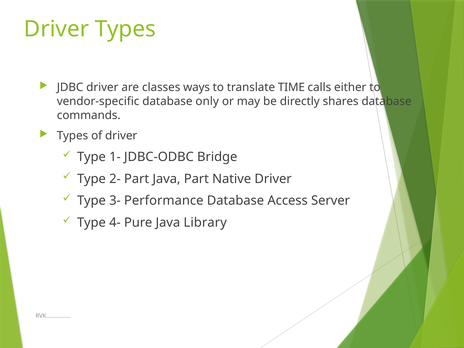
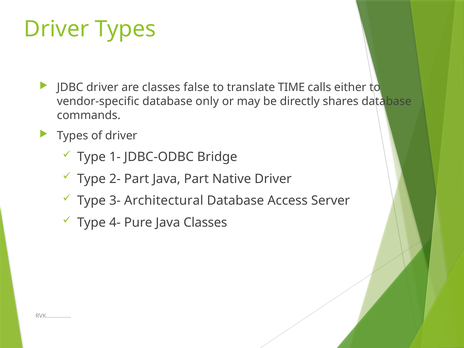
ways: ways -> false (196, 87)
Performance: Performance -> Architectural (164, 201)
Java Library: Library -> Classes (205, 223)
